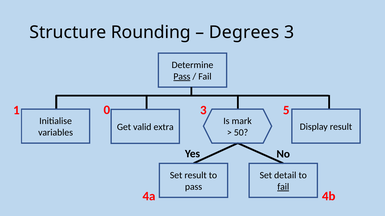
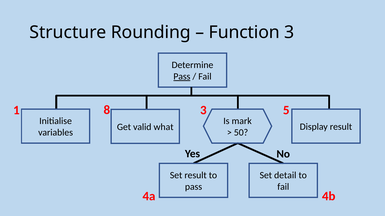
Degrees: Degrees -> Function (244, 32)
0: 0 -> 8 (107, 110)
extra: extra -> what (164, 127)
fail underline: present -> none (283, 187)
